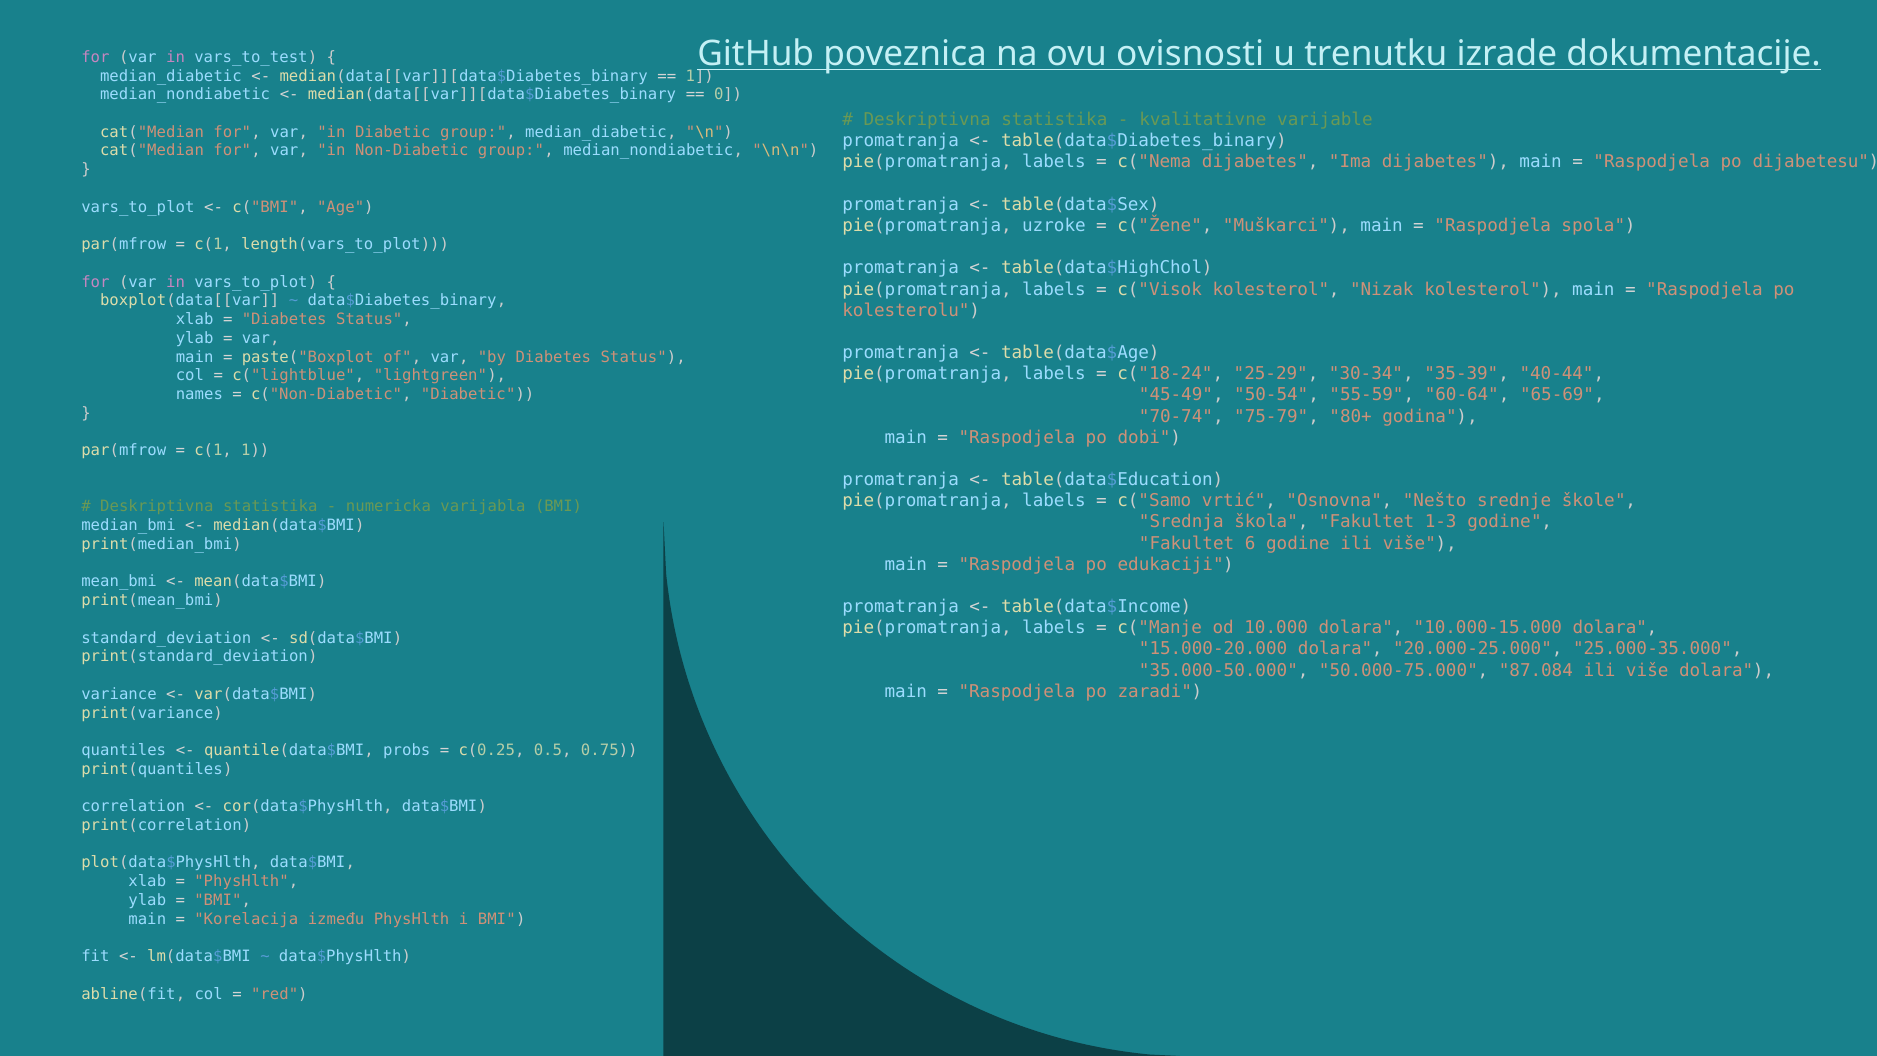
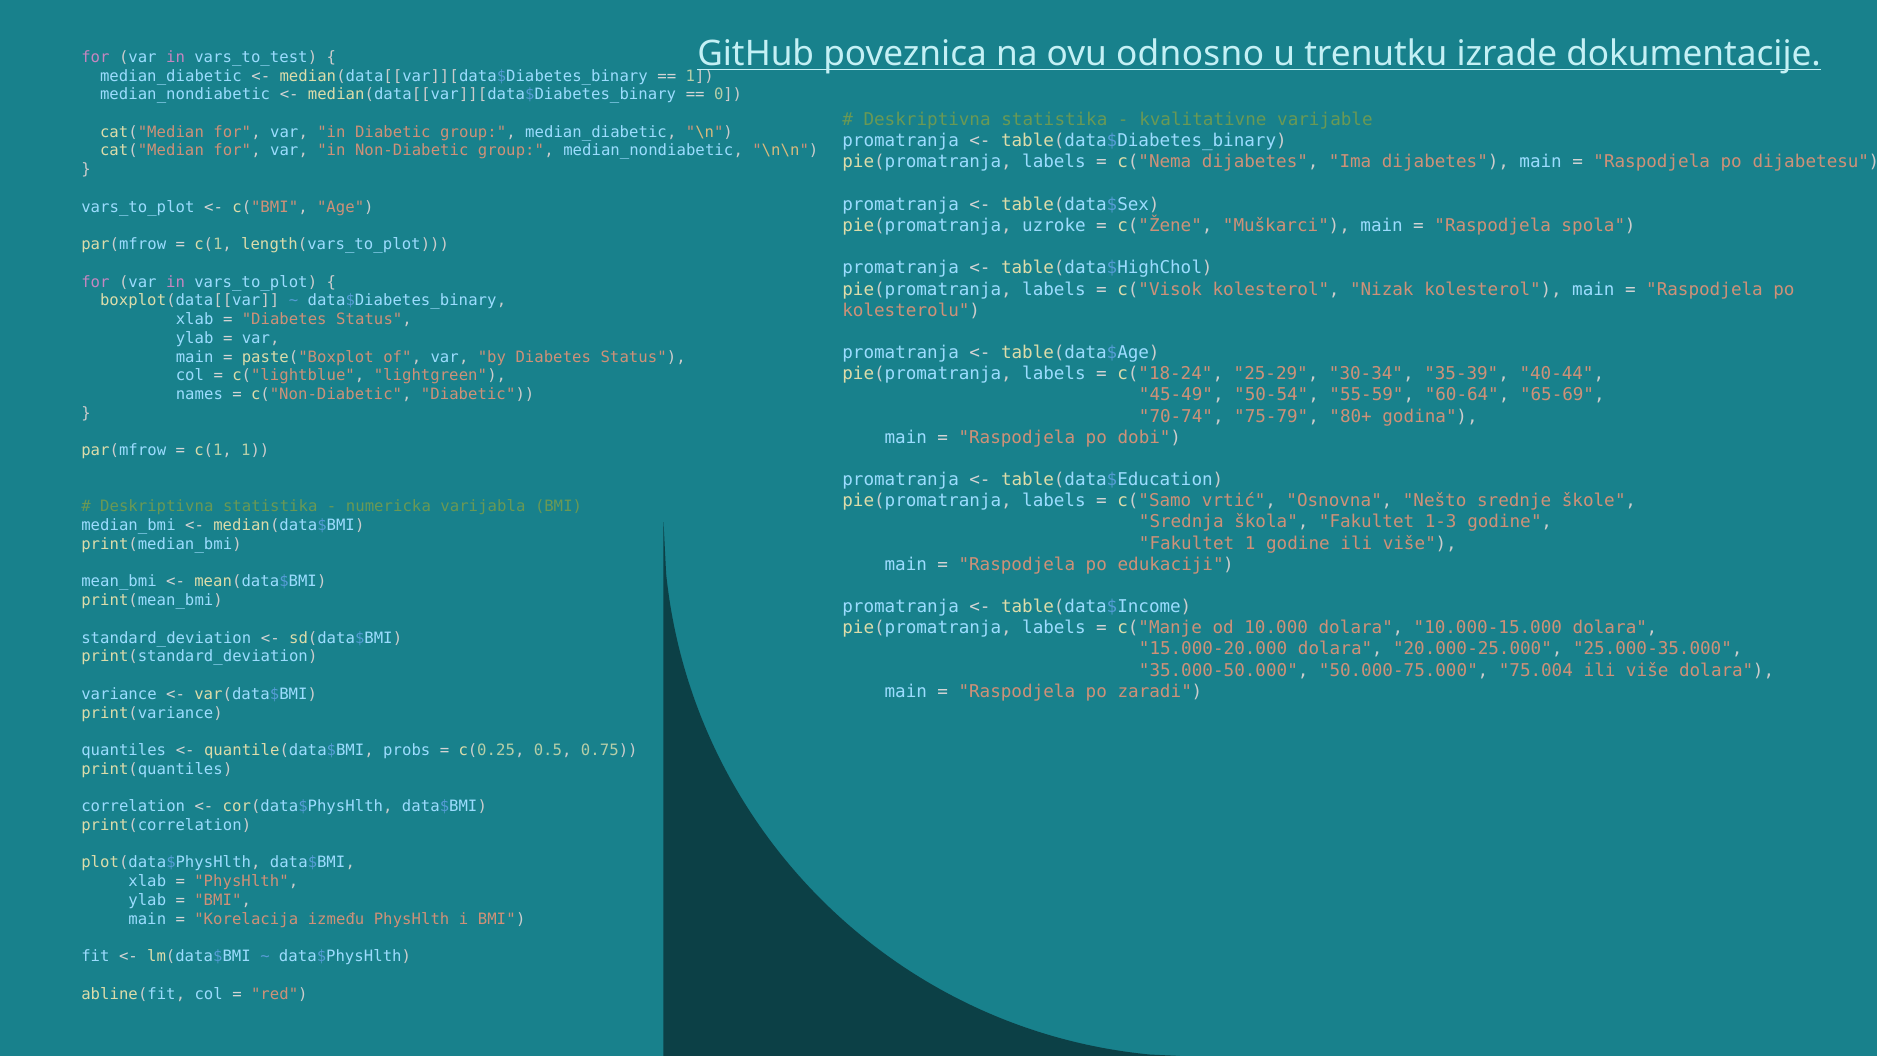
ovisnosti: ovisnosti -> odnosno (1190, 54)
Fakultet 6: 6 -> 1 (1250, 543)
87.084: 87.084 -> 75.004 (1536, 670)
